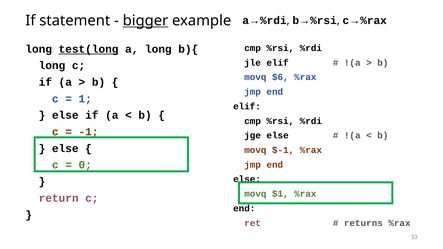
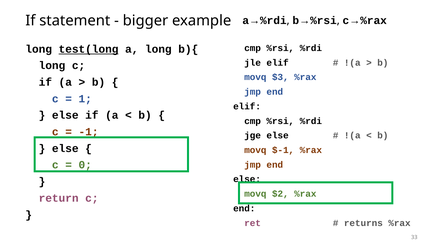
bigger underline: present -> none (145, 21)
$6: $6 -> $3 (280, 77)
$1: $1 -> $2 (280, 194)
